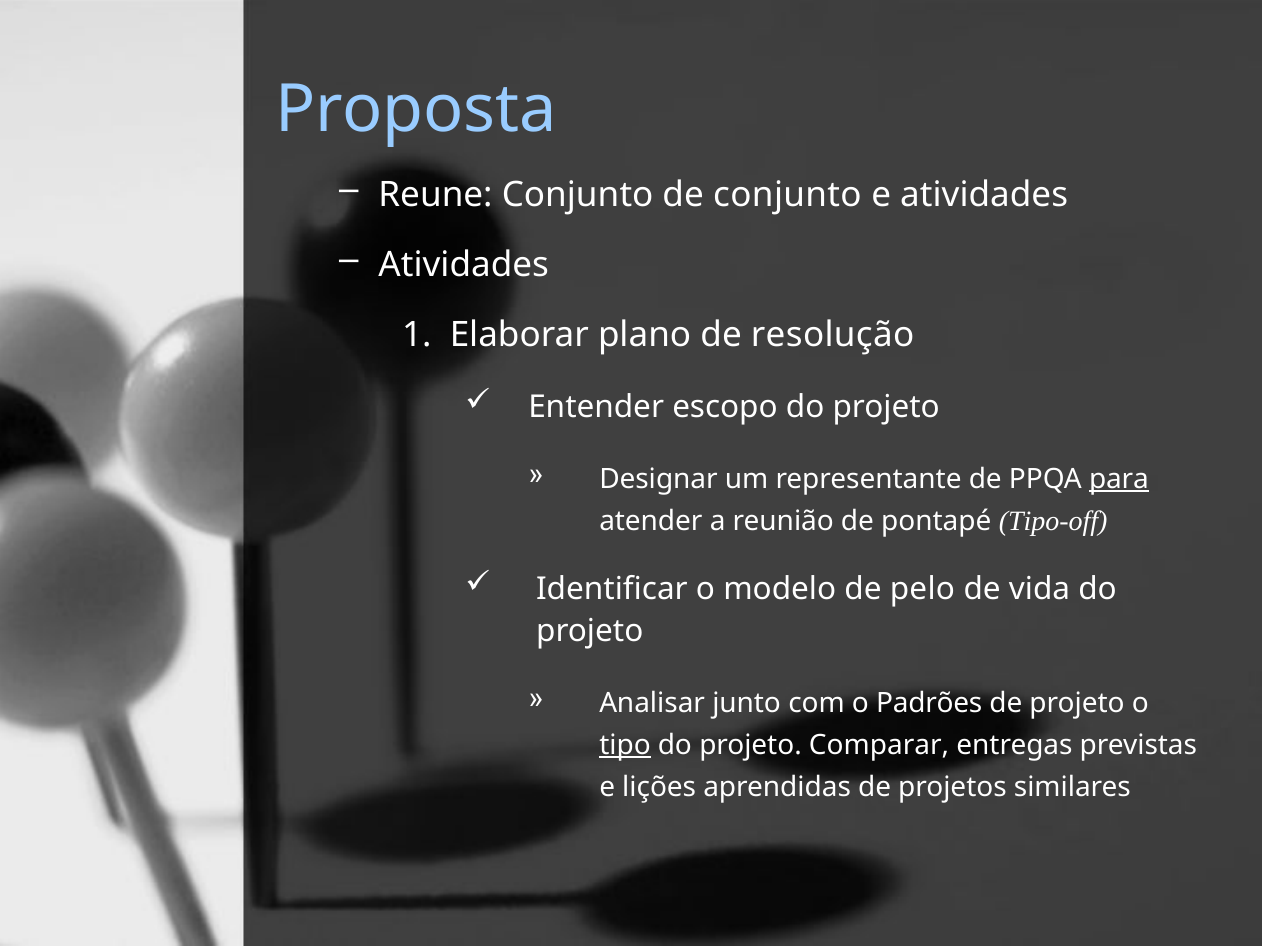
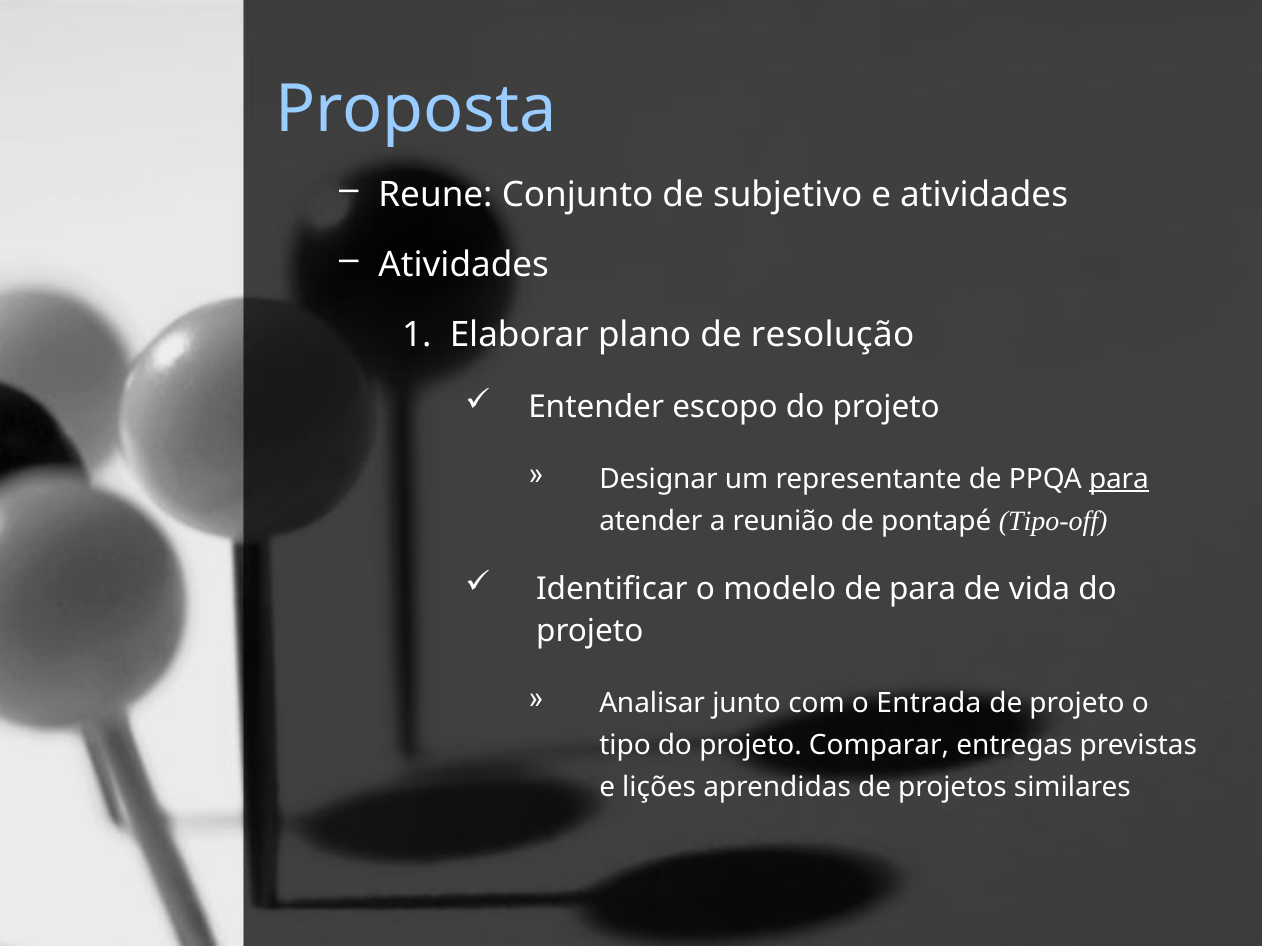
de conjunto: conjunto -> subjetivo (788, 195)
de pelo: pelo -> para (923, 589)
Padrões: Padrões -> Entrada (929, 703)
tipo underline: present -> none (625, 746)
